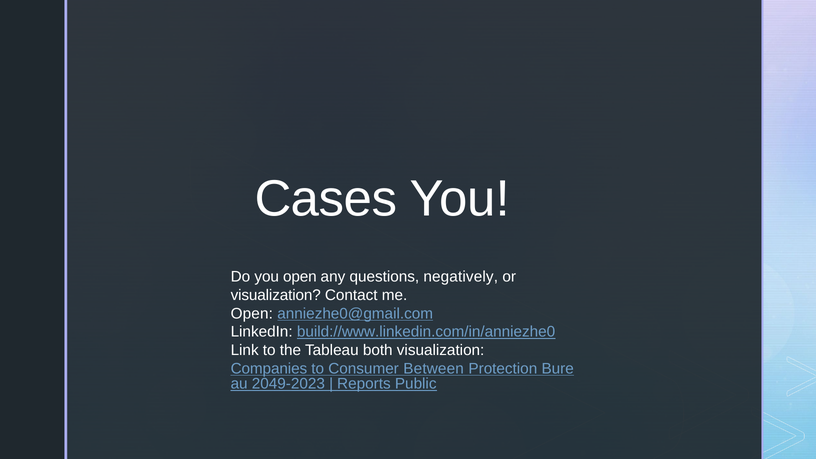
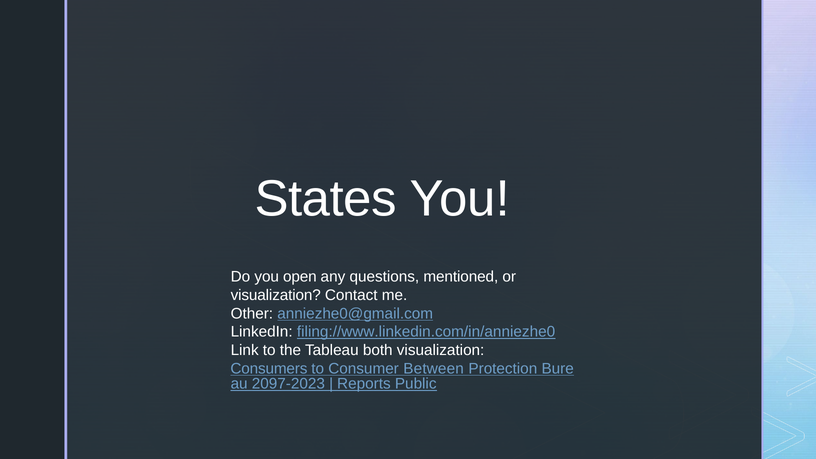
Cases: Cases -> States (326, 199)
negatively: negatively -> mentioned (461, 277)
Open: Open -> Other (252, 313)
build://www.linkedin.com/in/anniezhe0: build://www.linkedin.com/in/anniezhe0 -> filing://www.linkedin.com/in/anniezhe0 (426, 332)
Companies: Companies -> Consumers (269, 369)
2049-2023: 2049-2023 -> 2097-2023 (288, 384)
